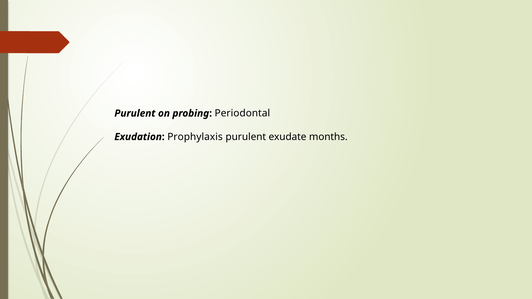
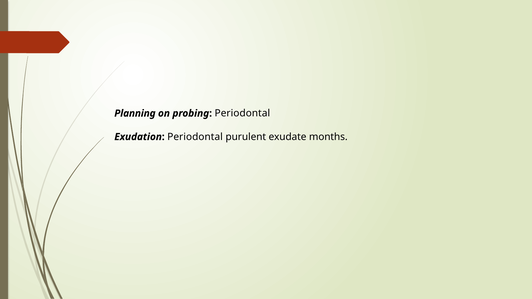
Purulent: Purulent -> Planning (135, 113)
Exudation Prophylaxis: Prophylaxis -> Periodontal (195, 137)
